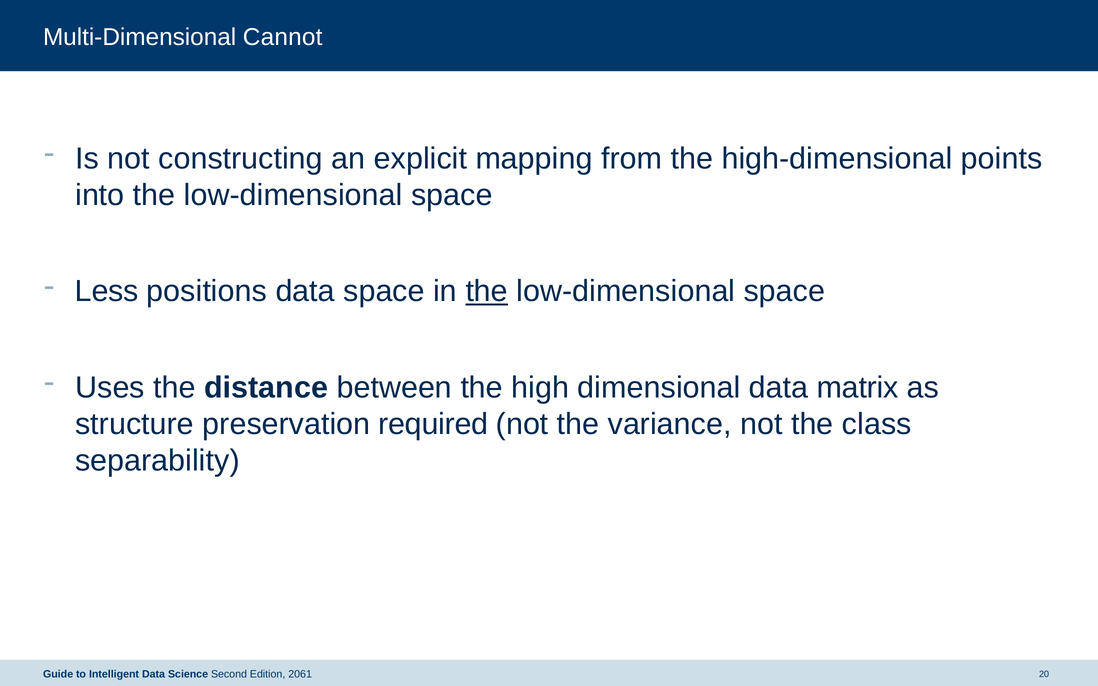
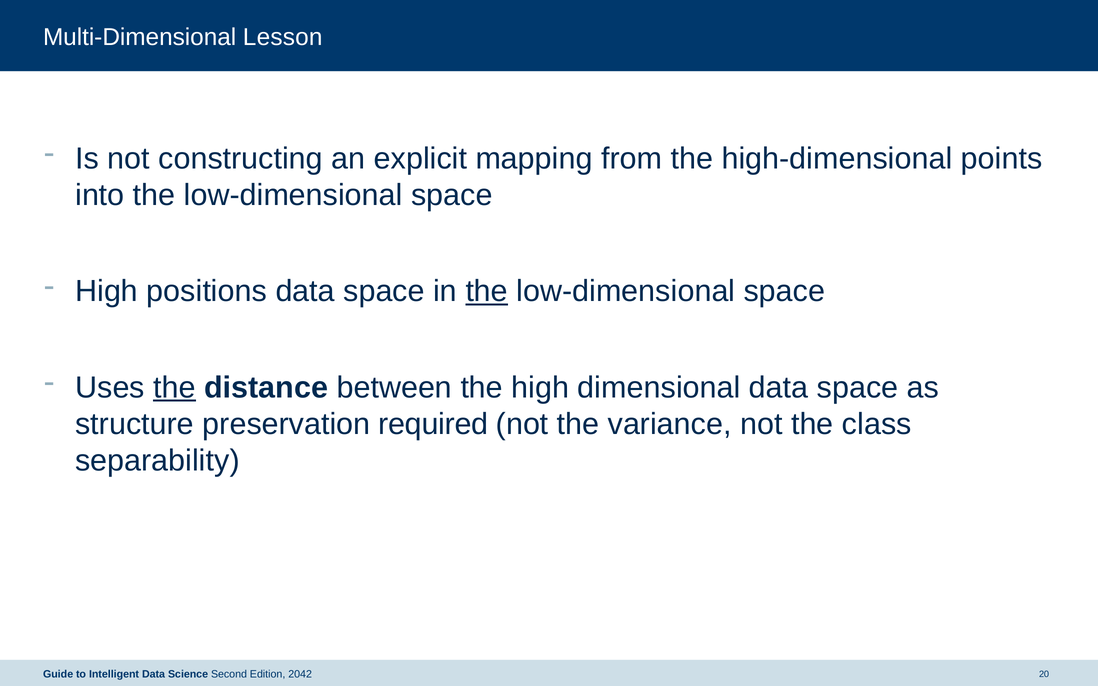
Cannot: Cannot -> Lesson (283, 37)
Less: Less -> High (107, 291)
the underline: none -> present (174, 388)
dimensional data matrix: matrix -> space (858, 388)
2061: 2061 -> 2042 (300, 674)
